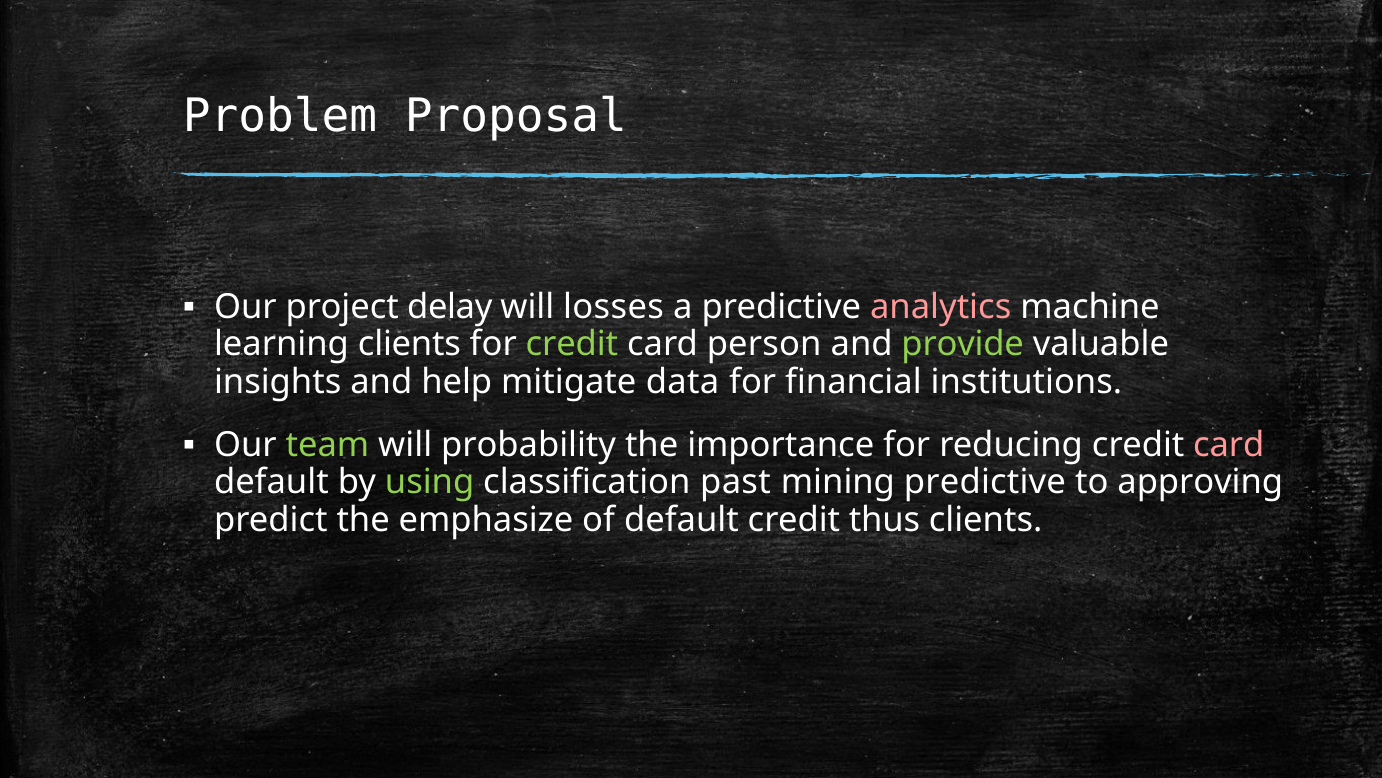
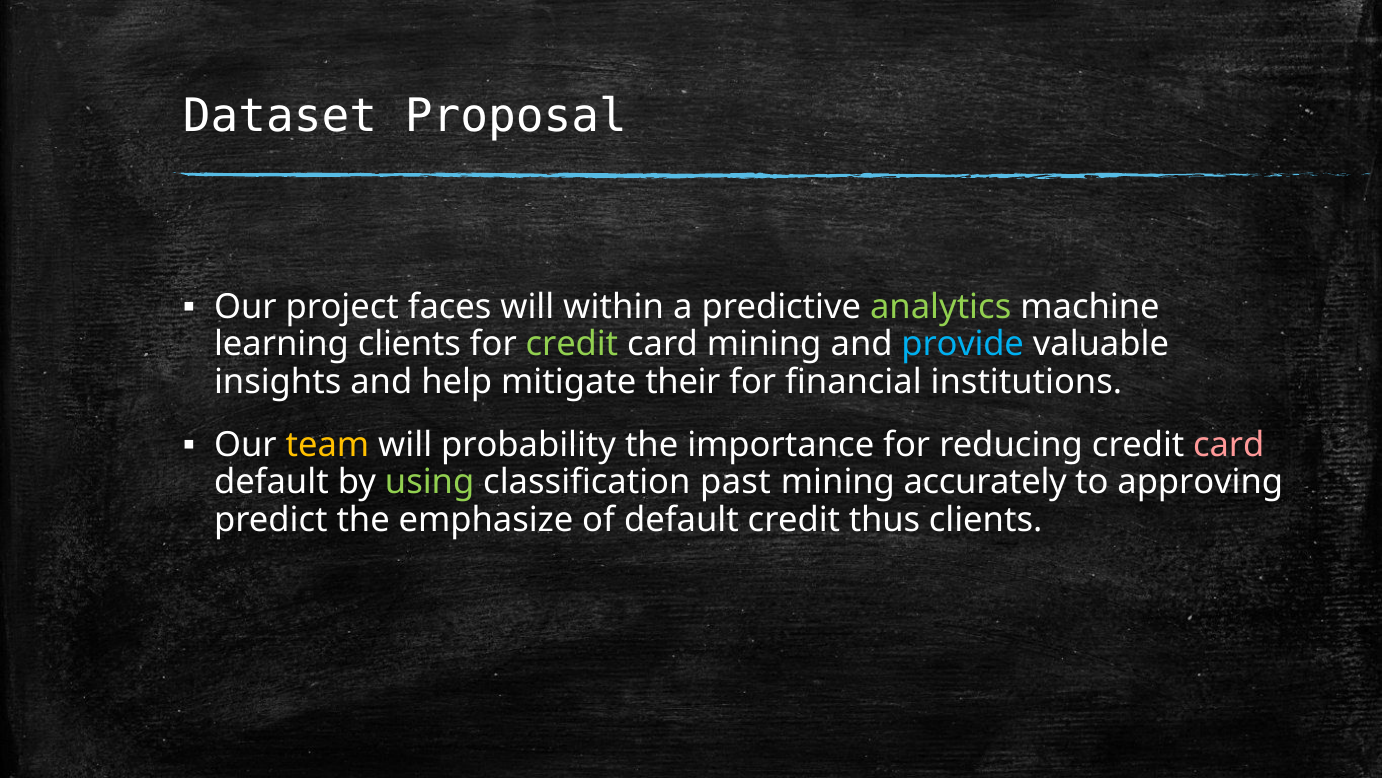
Problem: Problem -> Dataset (280, 116)
delay: delay -> faces (450, 307)
losses: losses -> within (614, 307)
analytics colour: pink -> light green (941, 307)
card person: person -> mining (764, 344)
provide colour: light green -> light blue (963, 344)
data: data -> their (683, 382)
team colour: light green -> yellow (327, 445)
mining predictive: predictive -> accurately (985, 482)
